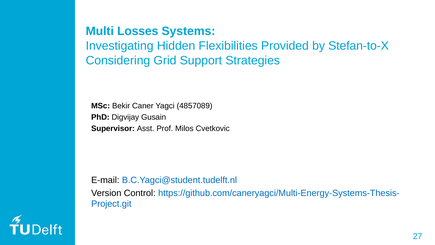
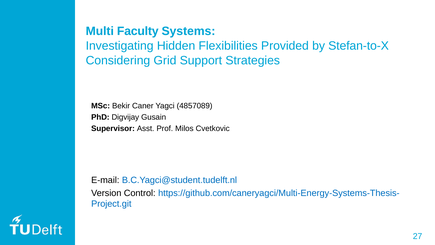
Losses: Losses -> Faculty (138, 31)
